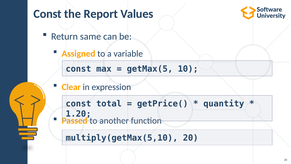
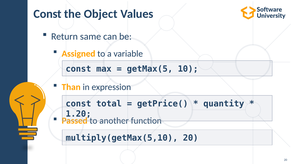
Report: Report -> Object (101, 14)
Clear: Clear -> Than (71, 87)
